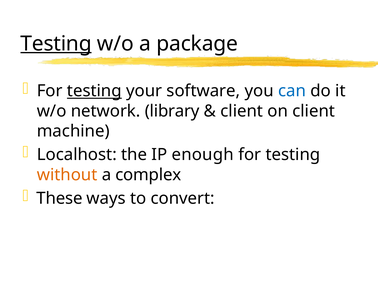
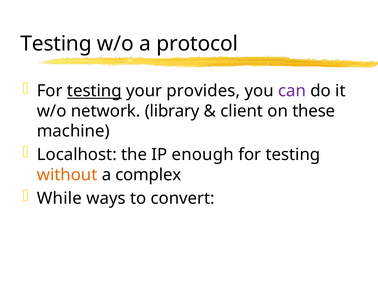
Testing underline: present -> none (56, 44)
package: package -> protocol (197, 44)
software: software -> provides (203, 91)
can colour: blue -> purple (292, 91)
on client: client -> these (314, 111)
These: These -> While (59, 199)
